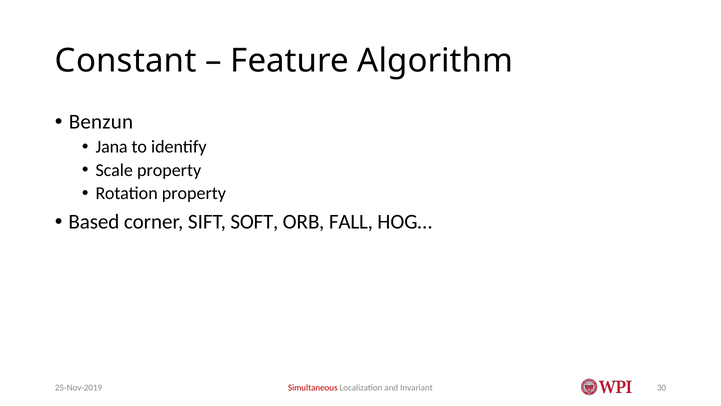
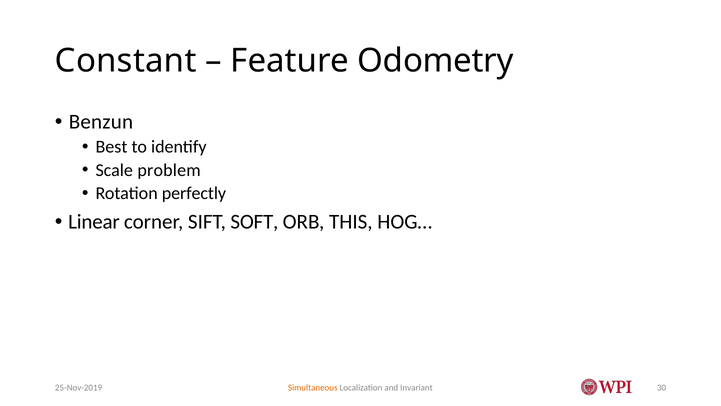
Algorithm: Algorithm -> Odometry (436, 61)
Jana: Jana -> Best (111, 147)
Scale property: property -> problem (169, 170)
Rotation property: property -> perfectly (194, 193)
Based: Based -> Linear (94, 222)
FALL: FALL -> THIS (351, 222)
Simultaneous colour: red -> orange (313, 387)
